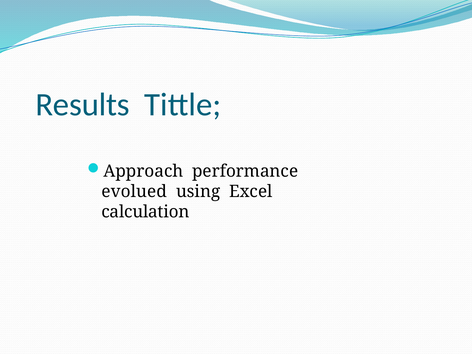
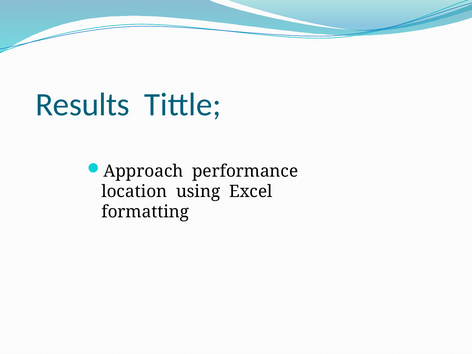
evolued: evolued -> location (134, 192)
calculation: calculation -> formatting (145, 212)
